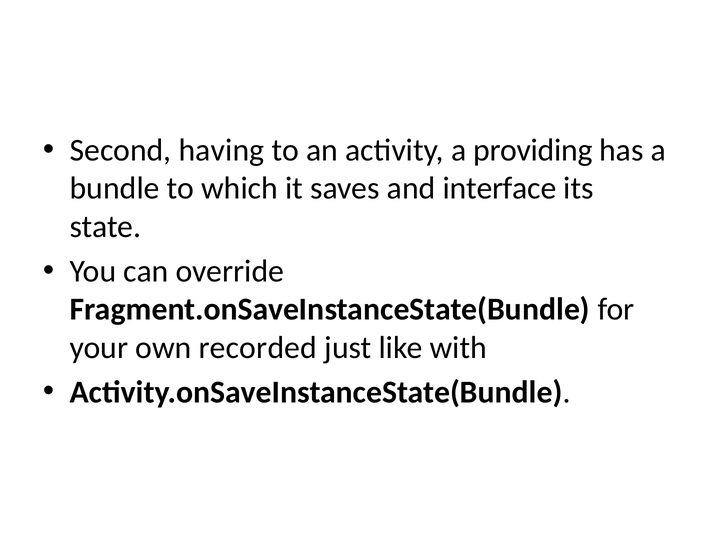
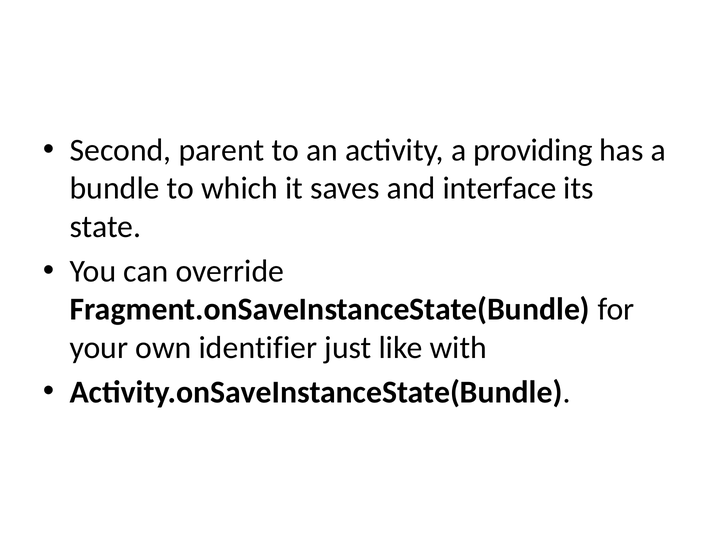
having: having -> parent (222, 150)
recorded: recorded -> identifier (258, 347)
